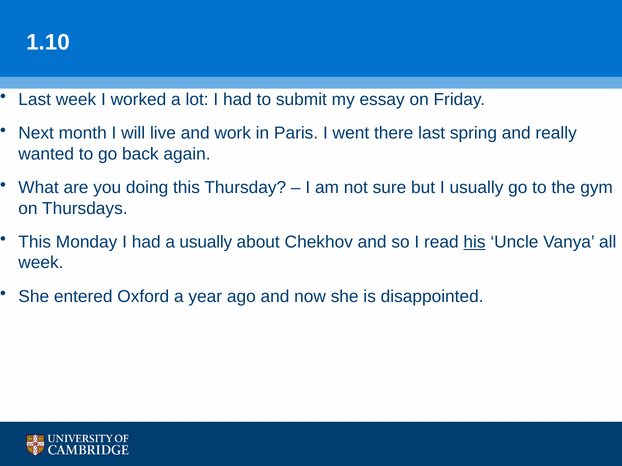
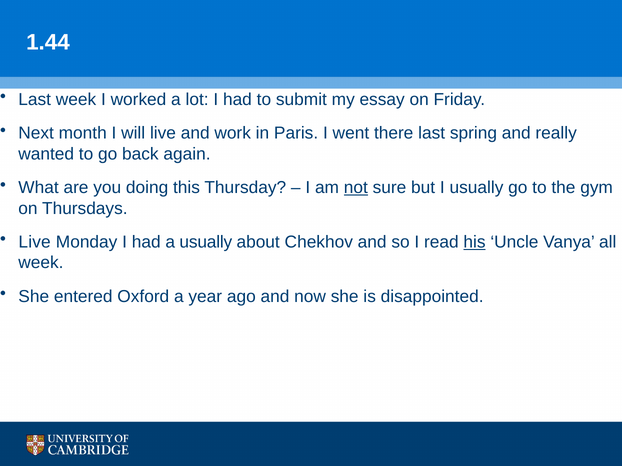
1.10: 1.10 -> 1.44 (48, 42)
not underline: none -> present (356, 188)
This: This -> Live (35, 242)
